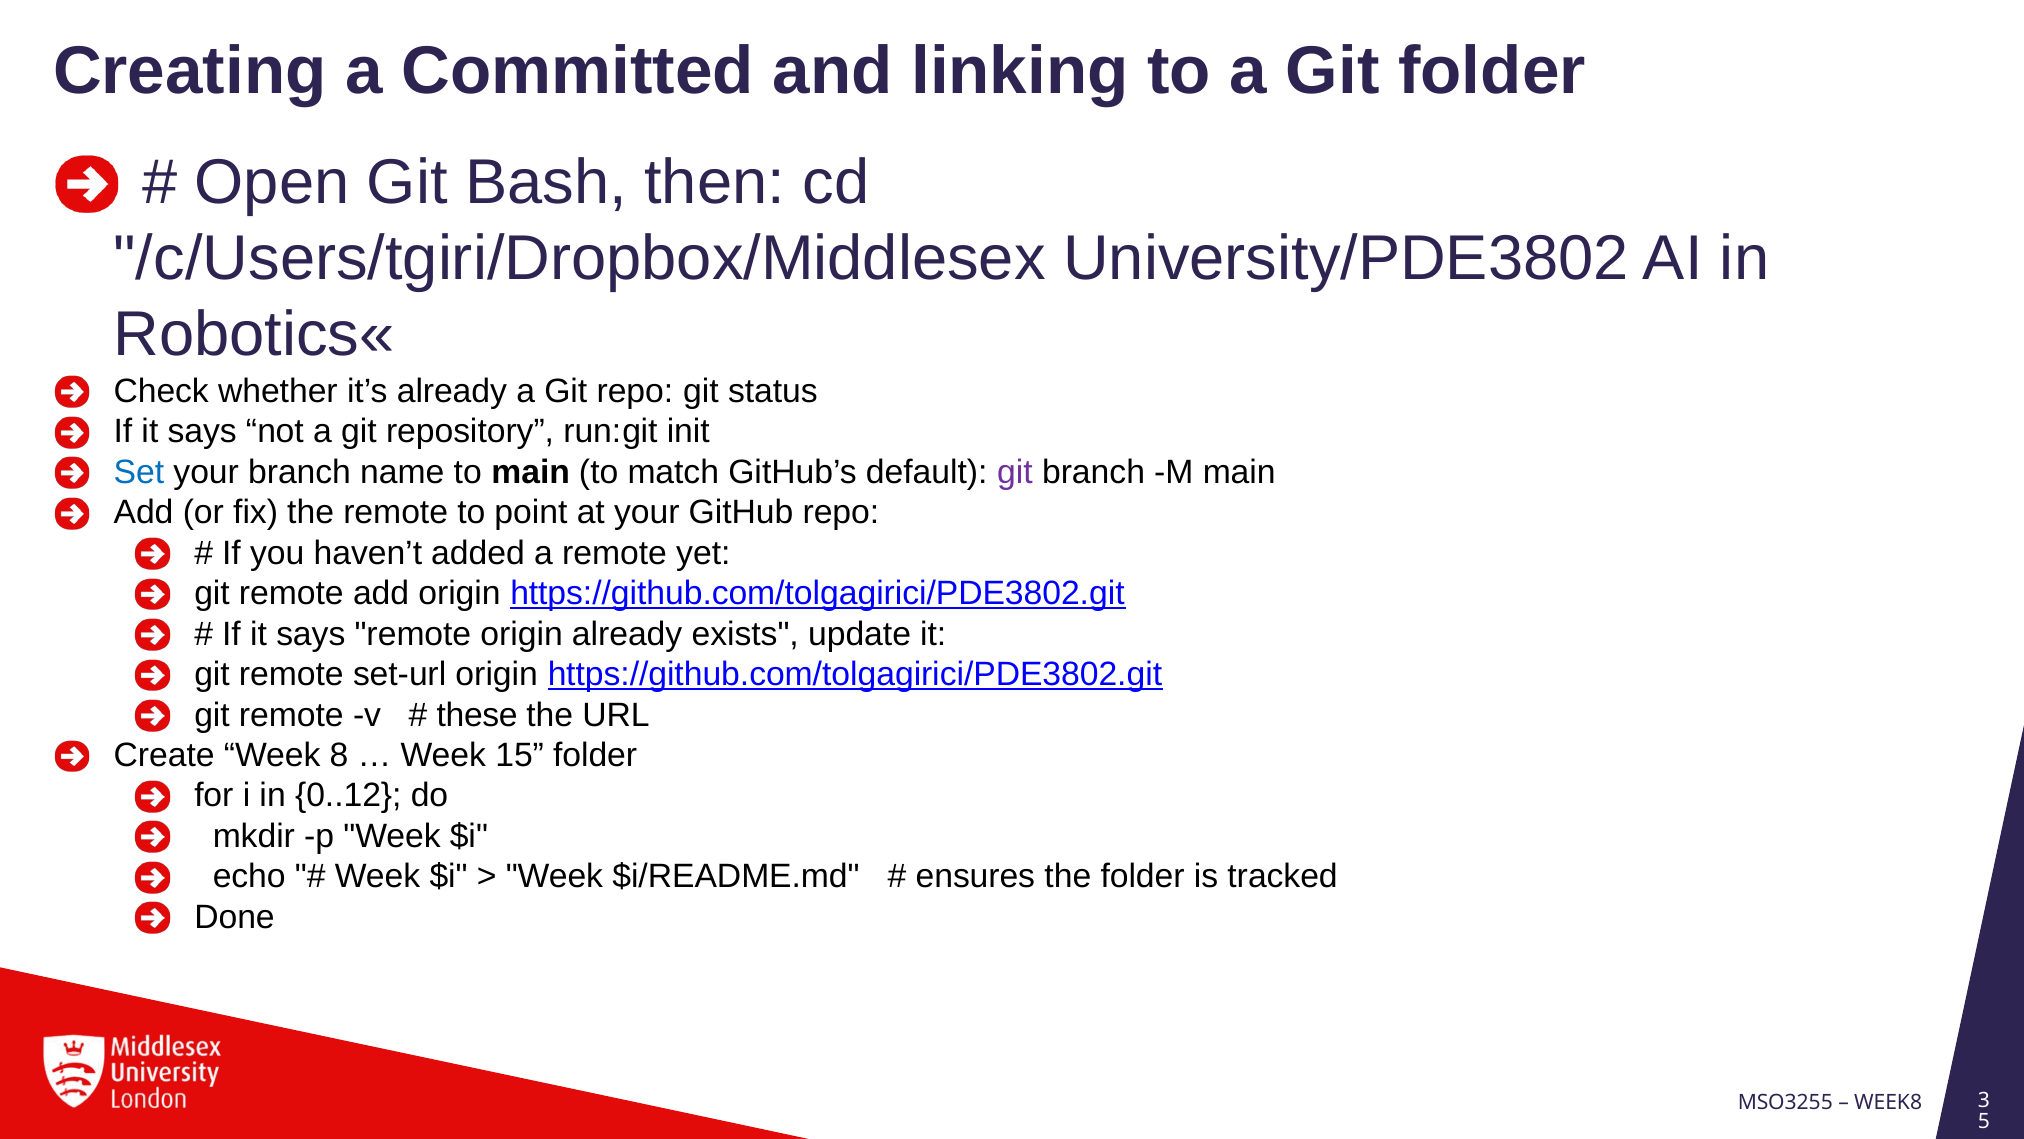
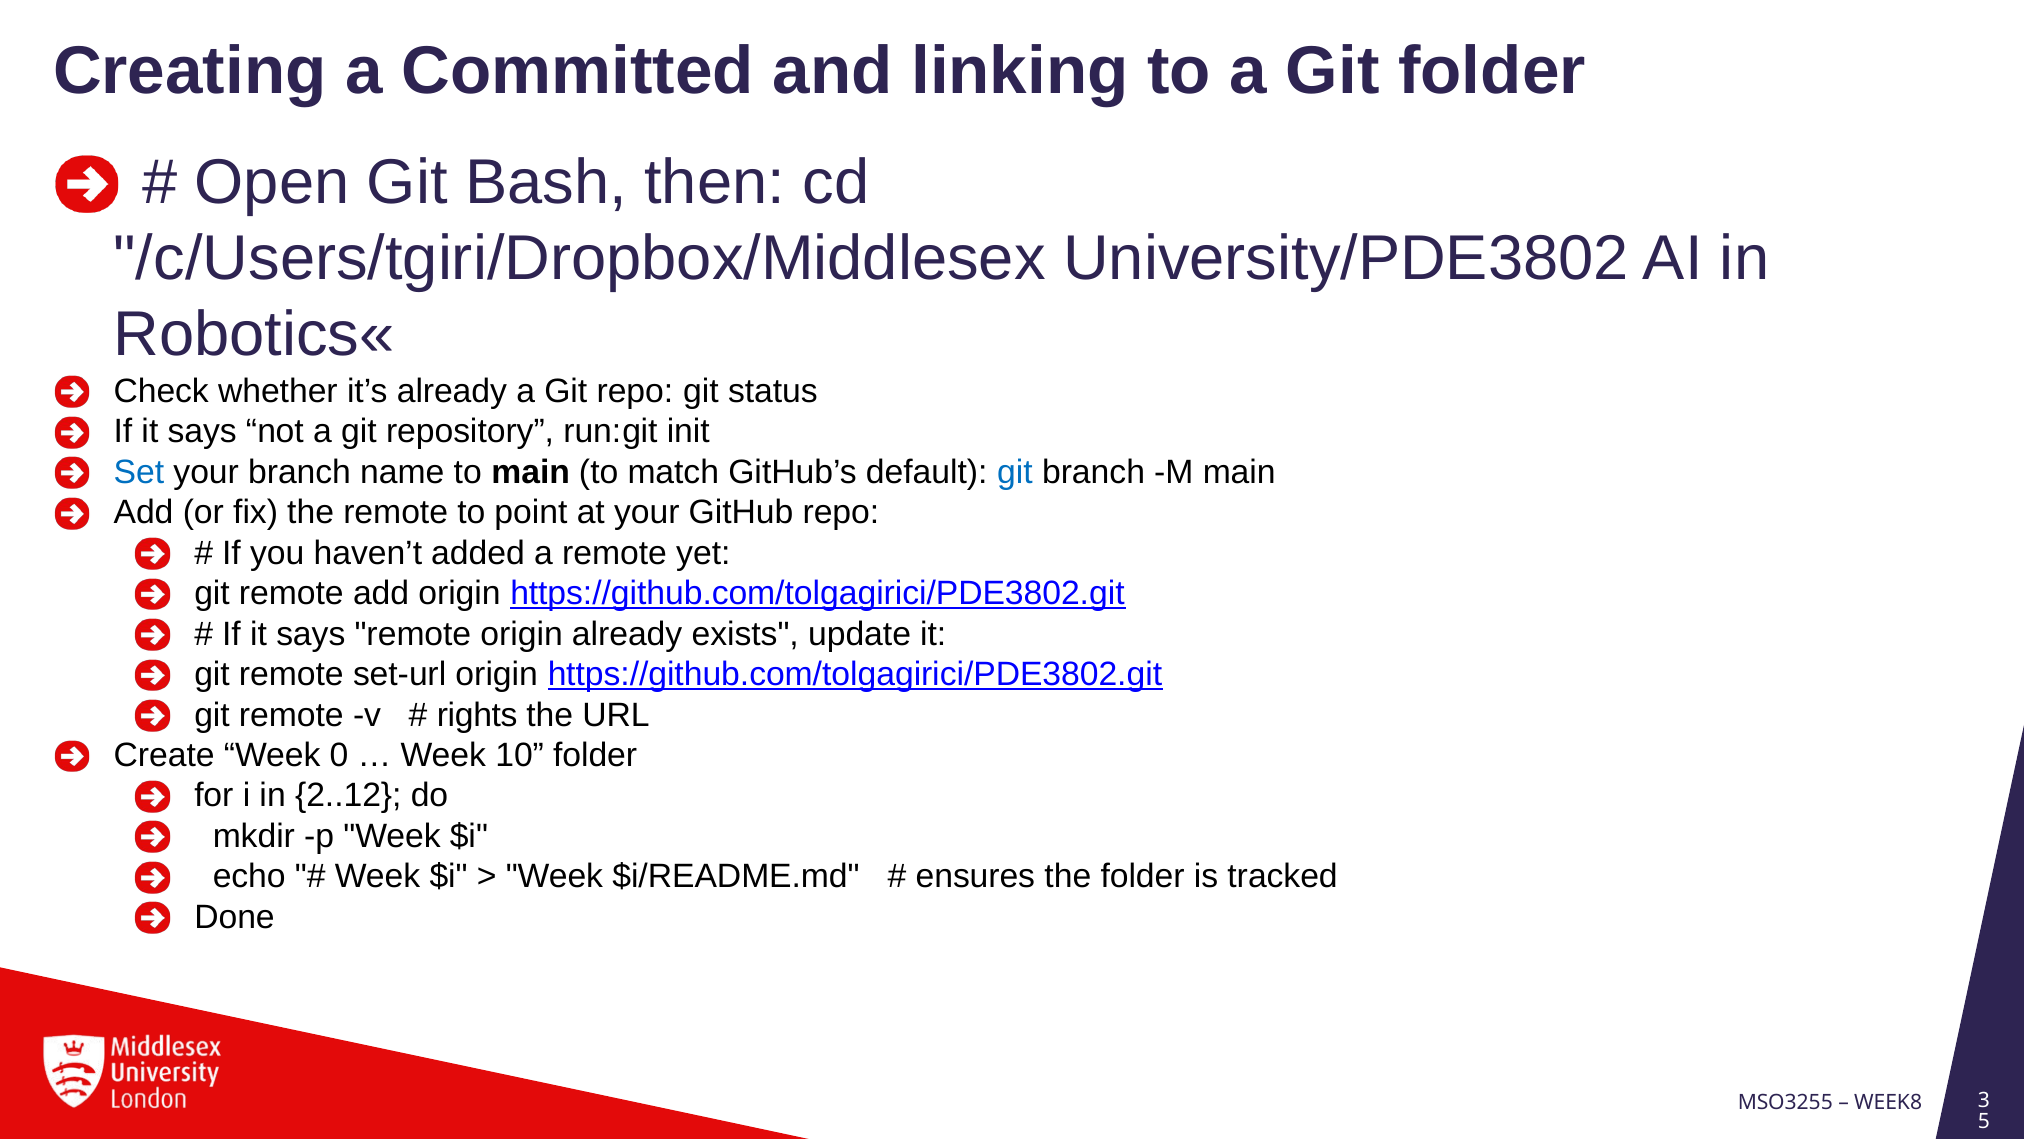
git colour: purple -> blue (1015, 472)
these: these -> rights (477, 715)
8: 8 -> 0 (339, 755)
15: 15 -> 10 (520, 755)
0..12: 0..12 -> 2..12 (348, 796)
